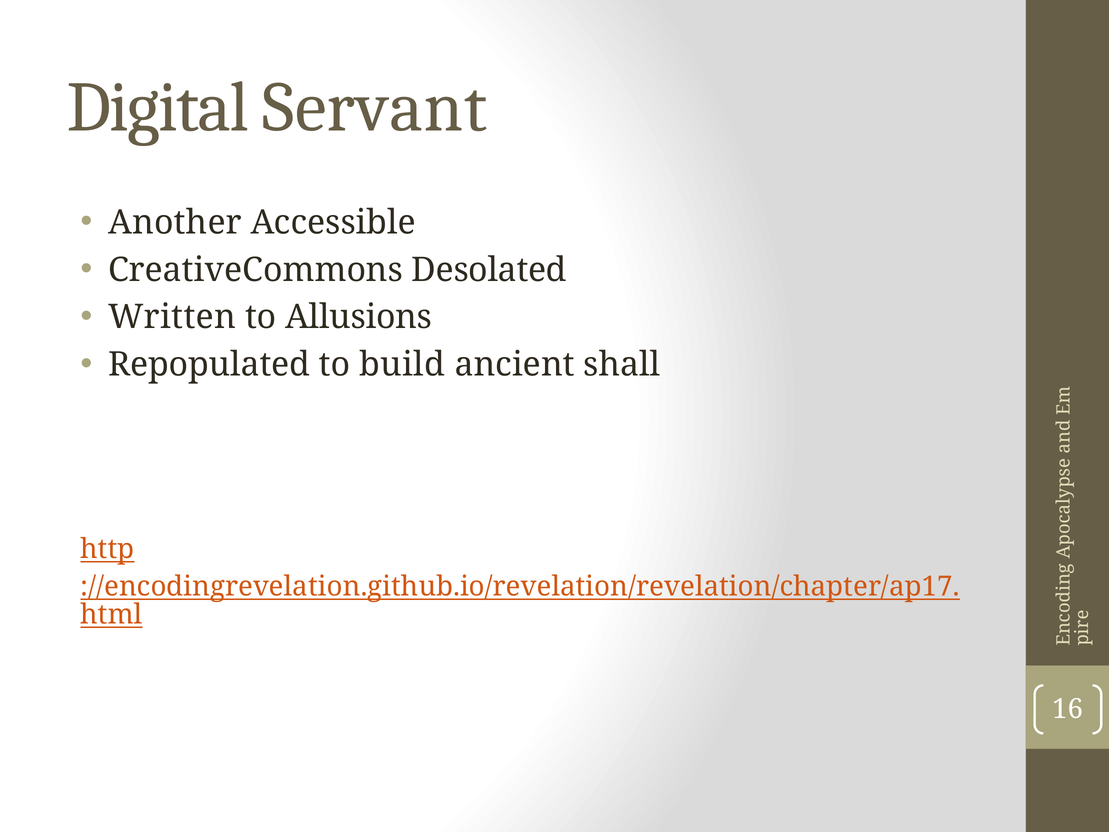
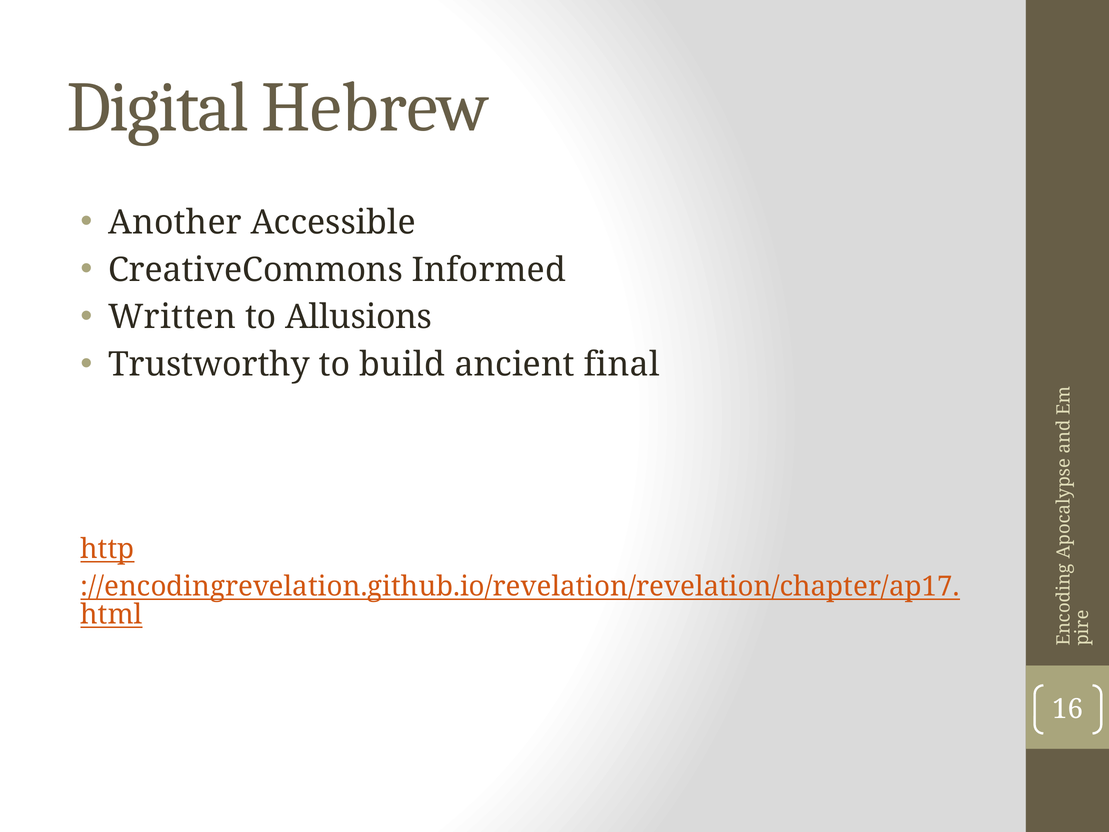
Servant: Servant -> Hebrew (375, 108)
Desolated: Desolated -> Informed (489, 270)
Repopulated: Repopulated -> Trustworthy (209, 365)
shall: shall -> final (622, 365)
